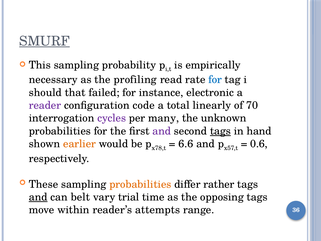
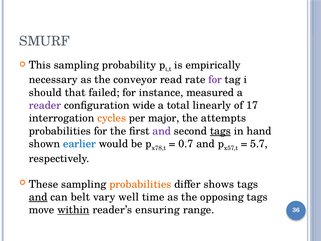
SMURF underline: present -> none (44, 41)
profiling: profiling -> conveyor (135, 80)
for colour: blue -> purple (215, 80)
electronic: electronic -> measured (210, 92)
code: code -> wide (144, 105)
70: 70 -> 17 (252, 105)
cycles colour: purple -> orange (112, 118)
many: many -> major (164, 118)
unknown: unknown -> attempts (224, 118)
earlier colour: orange -> blue (80, 144)
6.6: 6.6 -> 0.7 (186, 144)
0.6: 0.6 -> 5.7 (259, 144)
rather: rather -> shows (219, 184)
trial: trial -> well (129, 197)
within underline: none -> present (73, 210)
attempts: attempts -> ensuring (158, 210)
